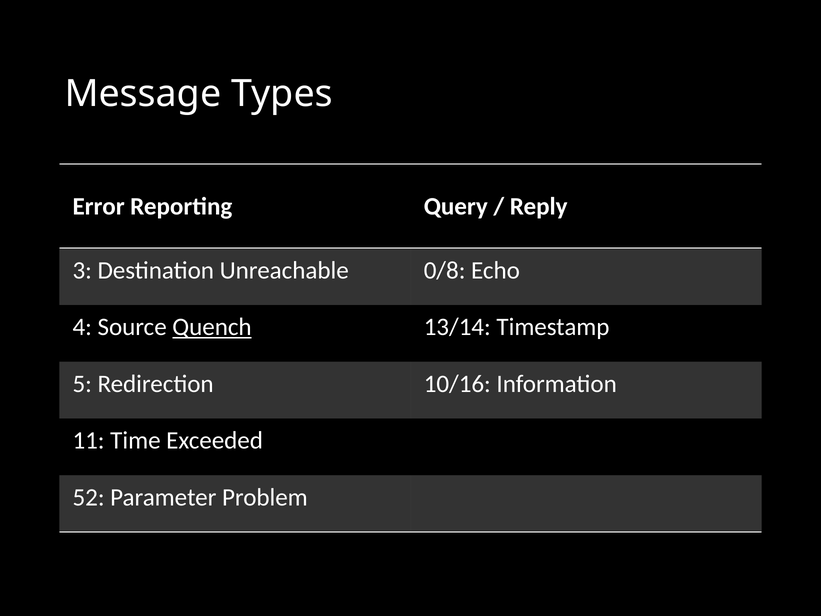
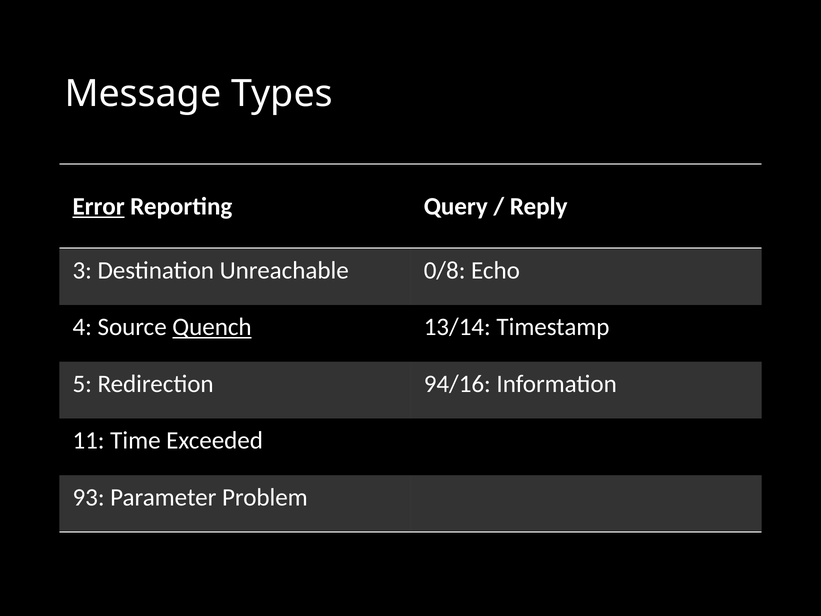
Error underline: none -> present (99, 206)
10/16: 10/16 -> 94/16 (457, 384)
52: 52 -> 93 (89, 497)
